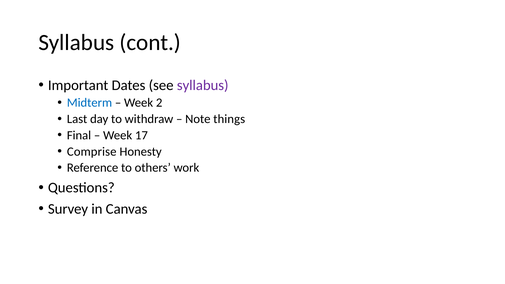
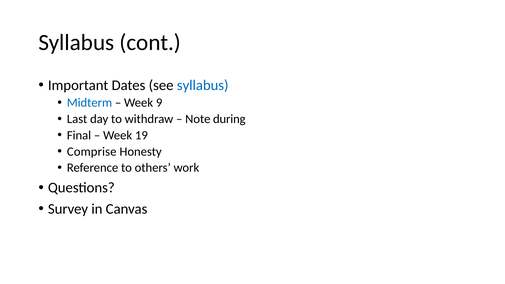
syllabus colour: purple -> blue (203, 85)
2: 2 -> 9 (159, 103)
things: things -> during (229, 119)
17: 17 -> 19 (141, 135)
